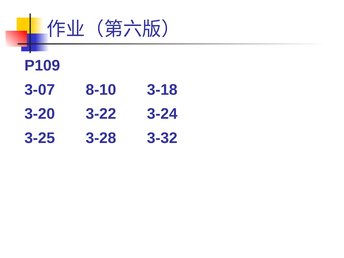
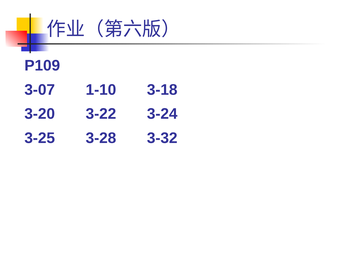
8-10: 8-10 -> 1-10 (101, 90)
